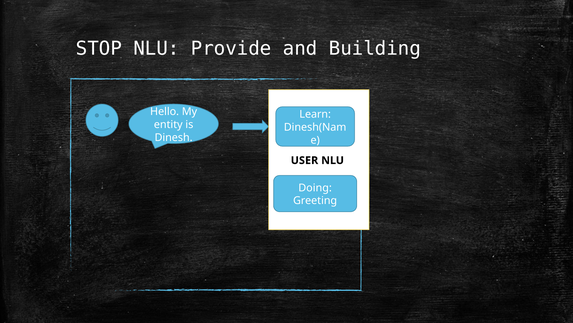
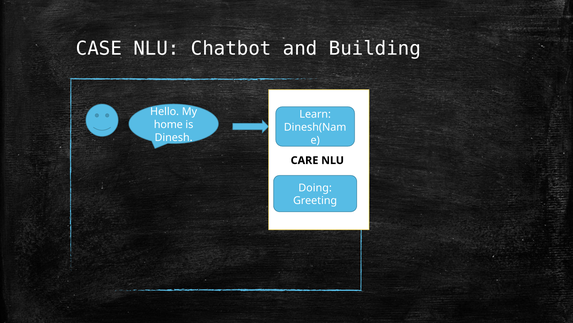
STOP: STOP -> CASE (99, 48)
Provide: Provide -> Chatbot (231, 48)
entity: entity -> home (168, 124)
USER: USER -> CARE (304, 160)
